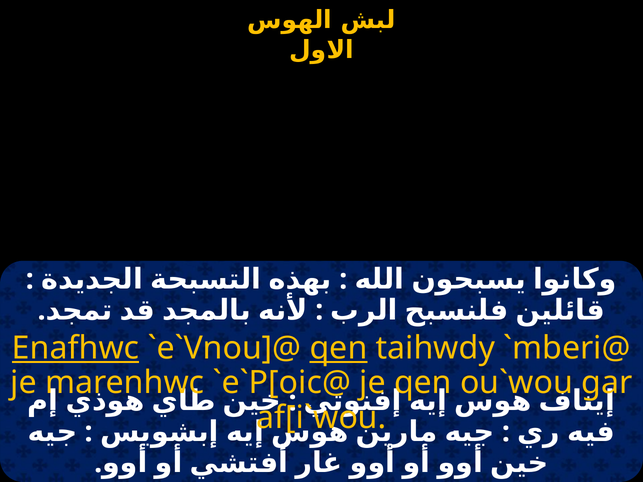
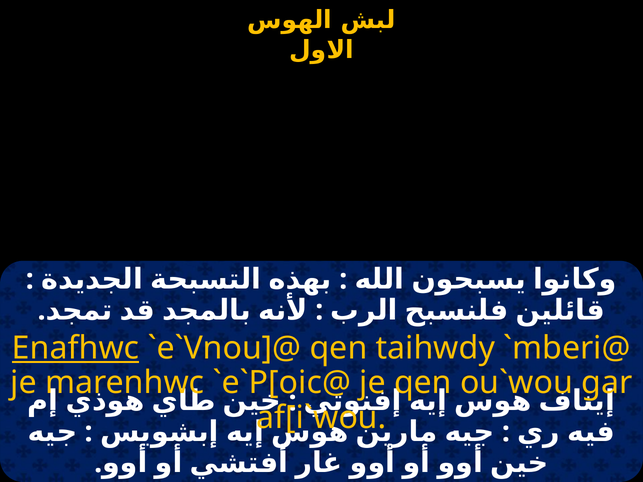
qen underline: present -> none (339, 348)
